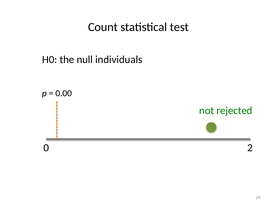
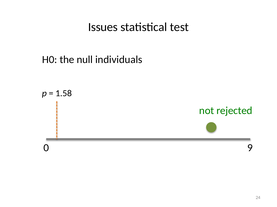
Count: Count -> Issues (103, 27)
0.00: 0.00 -> 1.58 (64, 94)
2: 2 -> 9 (250, 148)
